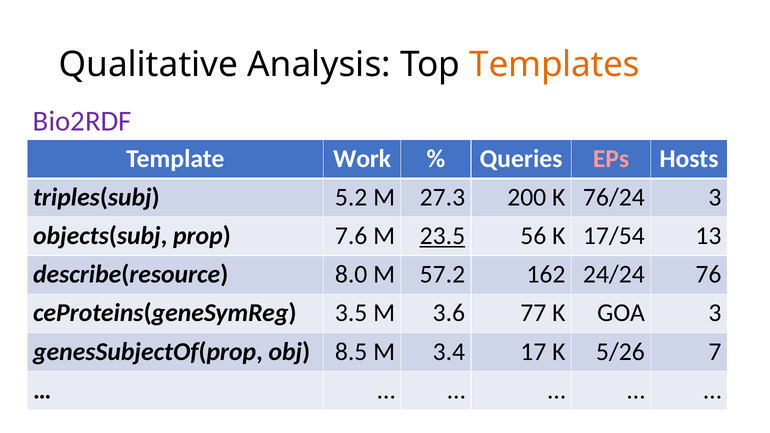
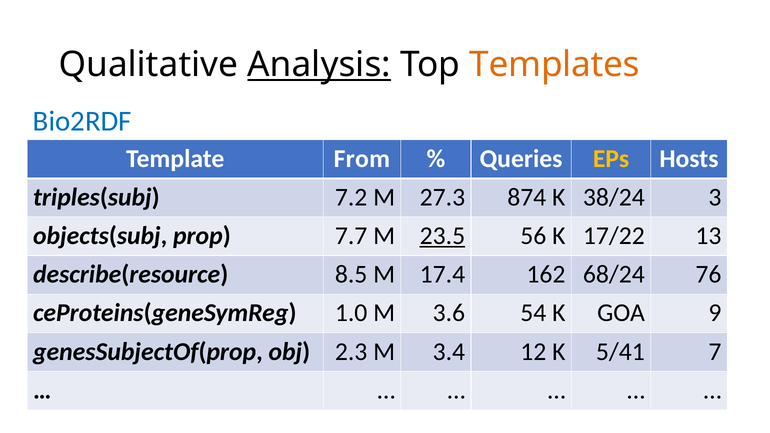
Analysis underline: none -> present (319, 65)
Bio2RDF colour: purple -> blue (82, 121)
Work: Work -> From (362, 159)
EPs colour: pink -> yellow (611, 159)
5.2: 5.2 -> 7.2 (351, 197)
200: 200 -> 874 (527, 197)
76/24: 76/24 -> 38/24 (614, 197)
7.6: 7.6 -> 7.7 (351, 236)
17/54: 17/54 -> 17/22 (614, 236)
8.0: 8.0 -> 8.5 (351, 274)
57.2: 57.2 -> 17.4 (442, 274)
24/24: 24/24 -> 68/24 (614, 274)
3.5: 3.5 -> 1.0 (351, 313)
77: 77 -> 54 (533, 313)
GOA 3: 3 -> 9 (715, 313)
8.5: 8.5 -> 2.3 (351, 352)
17: 17 -> 12 (533, 352)
5/26: 5/26 -> 5/41 (620, 352)
